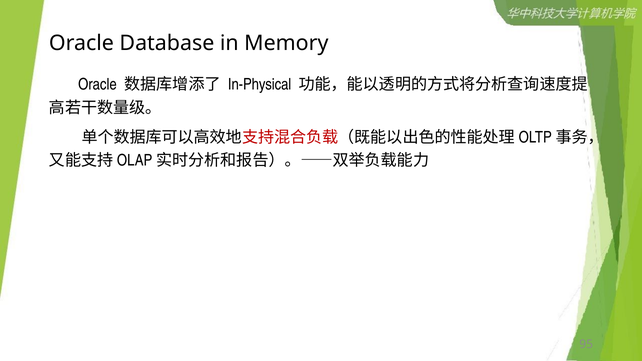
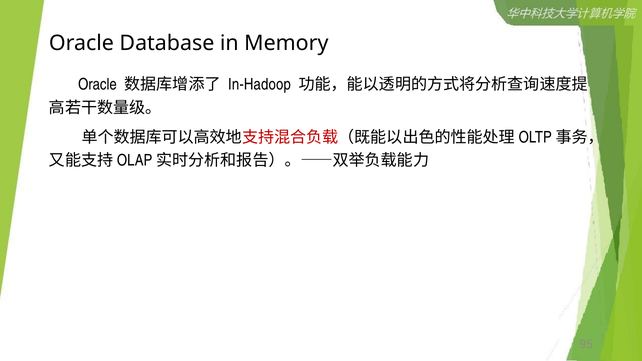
In-Physical: In-Physical -> In-Hadoop (259, 85)
